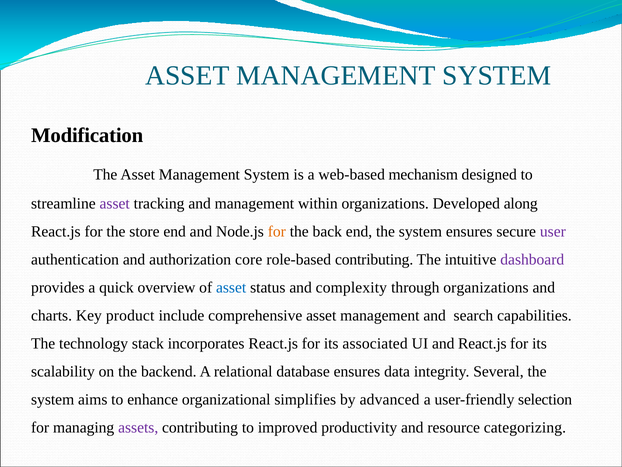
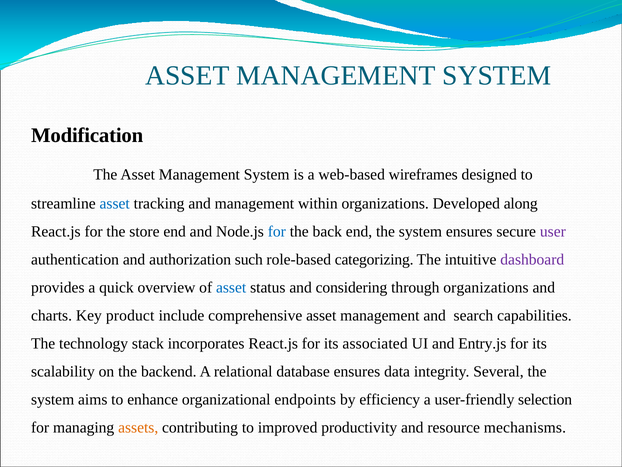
mechanism: mechanism -> wireframes (423, 174)
asset colour: purple -> blue (115, 203)
for colour: orange -> blue (277, 231)
core: core -> such (249, 259)
role-based contributing: contributing -> categorizing (374, 259)
complexity: complexity -> considering (351, 287)
and React.js: React.js -> Entry.js (482, 343)
simplifies: simplifies -> endpoints (305, 399)
advanced: advanced -> efficiency (390, 399)
assets colour: purple -> orange (138, 427)
categorizing: categorizing -> mechanisms (525, 427)
